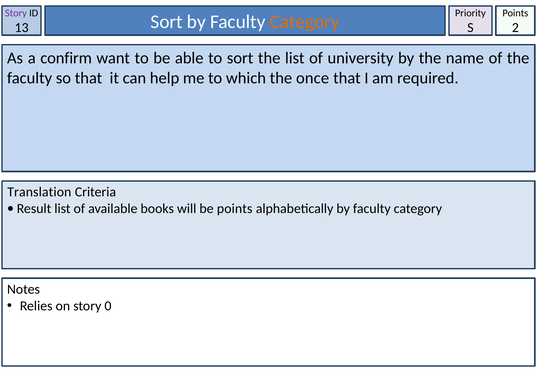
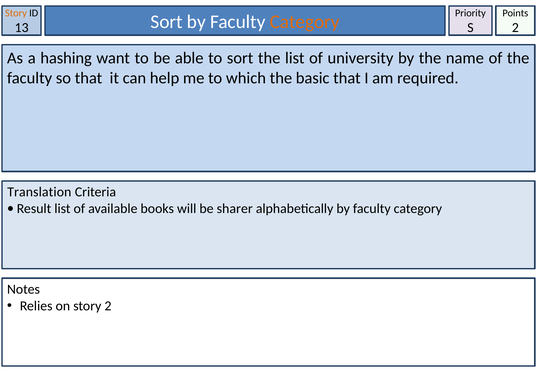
Story colour: purple -> orange (16, 13)
confirm: confirm -> hashing (66, 58)
once: once -> basic (313, 78)
be points: points -> sharer (235, 209)
story 0: 0 -> 2 (108, 306)
